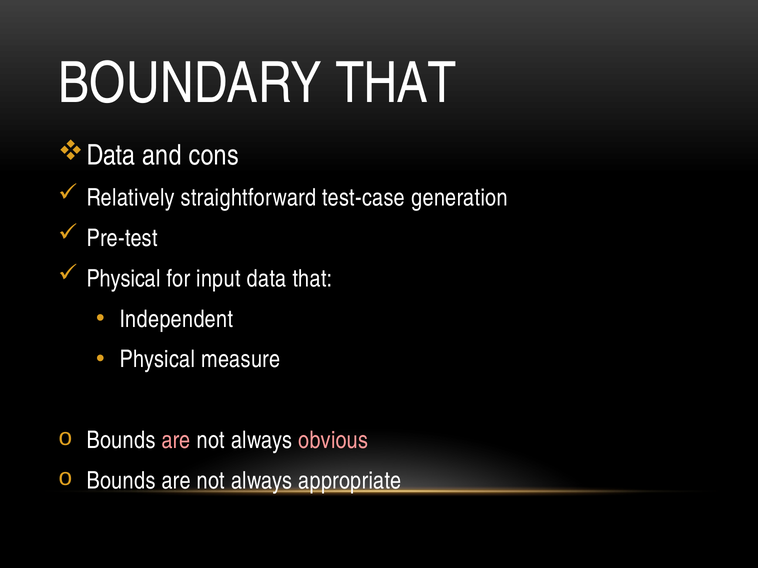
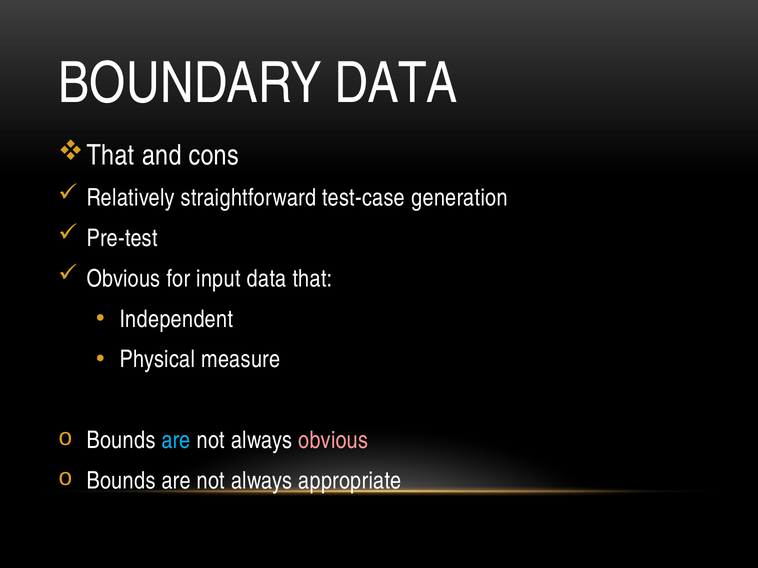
BOUNDARY THAT: THAT -> DATA (396, 84)
Data: Data -> That (111, 155)
Physical: Physical -> Obvious (123, 279)
are colour: pink -> light blue (176, 441)
